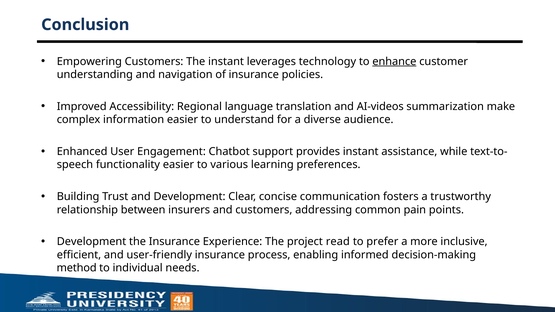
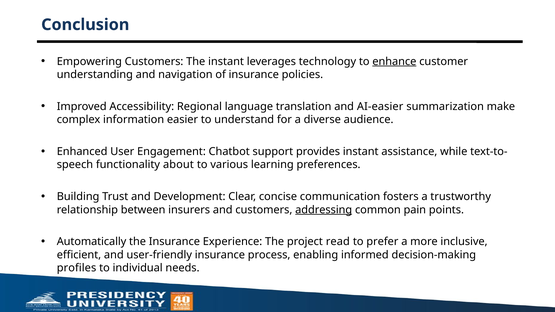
AI-videos: AI-videos -> AI-easier (380, 107)
functionality easier: easier -> about (178, 165)
addressing underline: none -> present (324, 210)
Development: Development -> Automatically (92, 242)
method: method -> profiles (77, 268)
